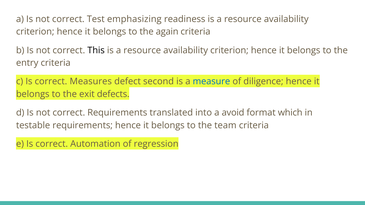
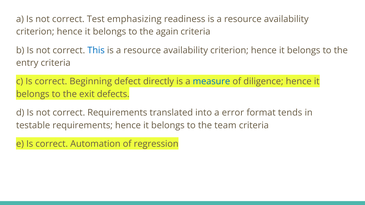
This colour: black -> blue (96, 50)
Measures: Measures -> Beginning (91, 82)
second: second -> directly (159, 82)
avoid: avoid -> error (233, 113)
which: which -> tends (290, 113)
